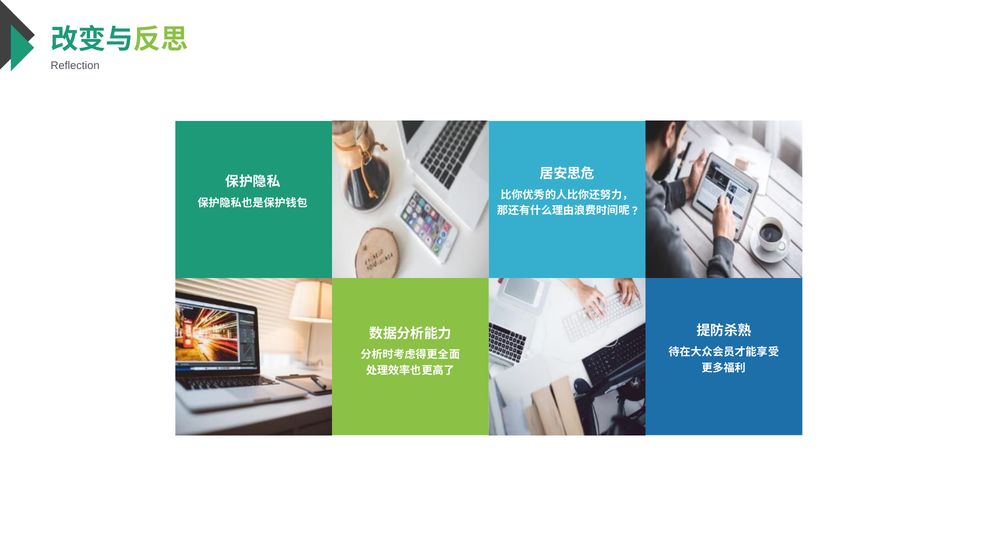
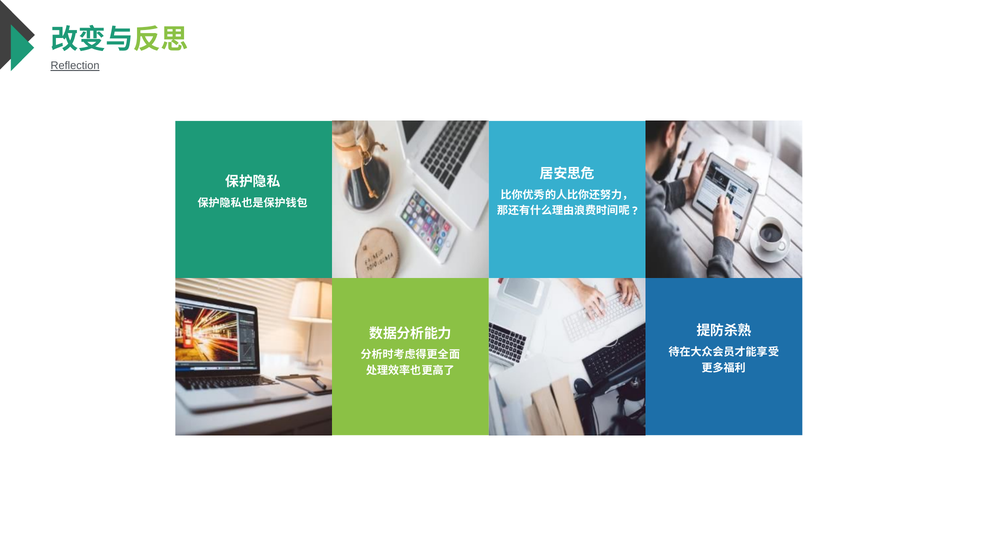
Reflection underline: none -> present (75, 66)
